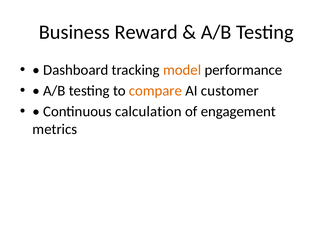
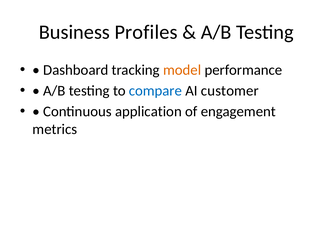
Reward: Reward -> Profiles (146, 32)
compare colour: orange -> blue (155, 91)
calculation: calculation -> application (148, 111)
